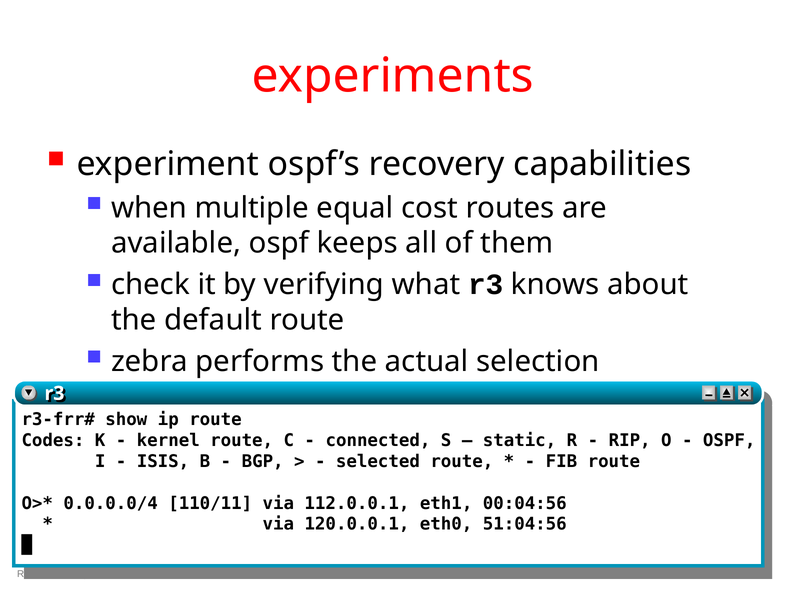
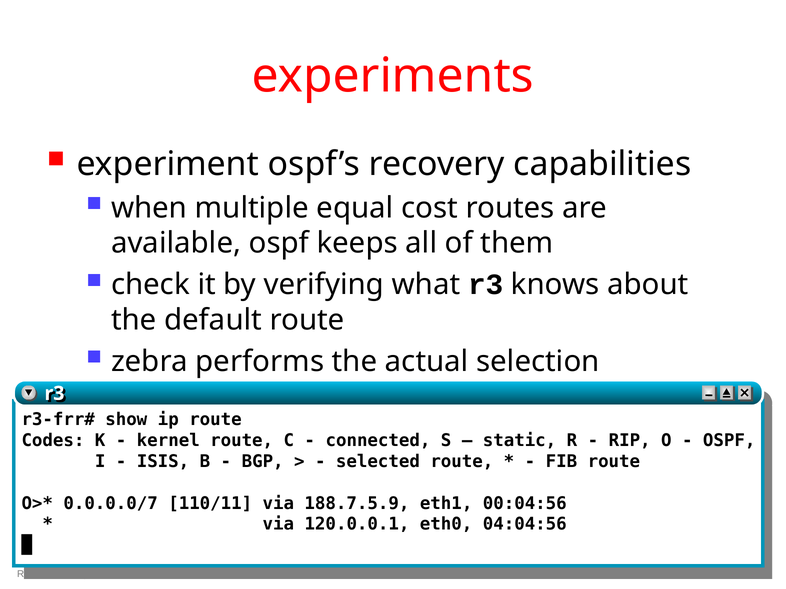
0.0.0.0/4: 0.0.0.0/4 -> 0.0.0.0/7 (111, 504)
112.0.0.1: 112.0.0.1 -> 188.7.5.9 (357, 504)
51:04:56: 51:04:56 -> 04:04:56 (525, 525)
